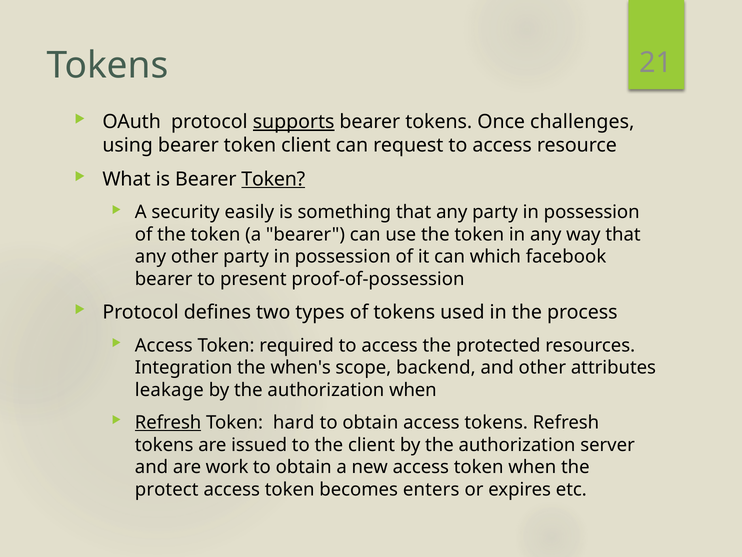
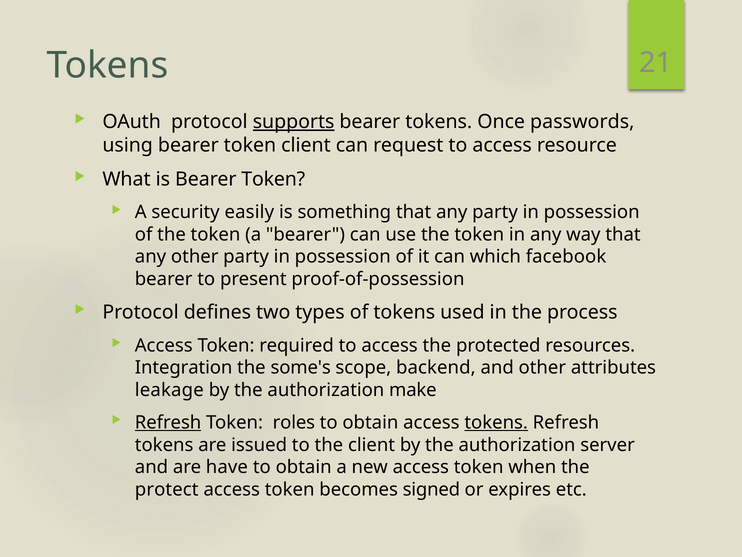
challenges: challenges -> passwords (582, 122)
Token underline: present -> none (273, 179)
when's: when's -> some's (301, 367)
authorization when: when -> make (413, 390)
hard: hard -> roles (294, 422)
tokens underline: none -> present (496, 422)
work: work -> have (227, 467)
enters: enters -> signed (431, 489)
